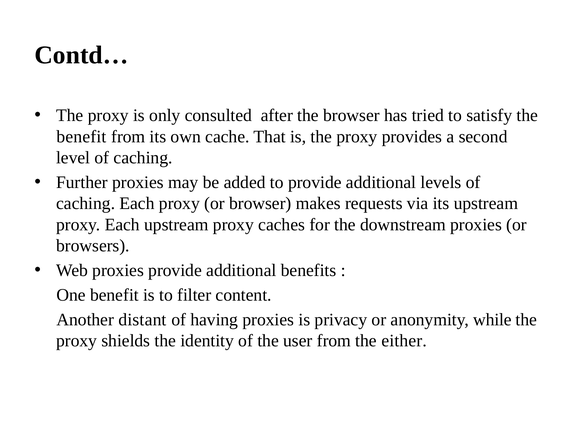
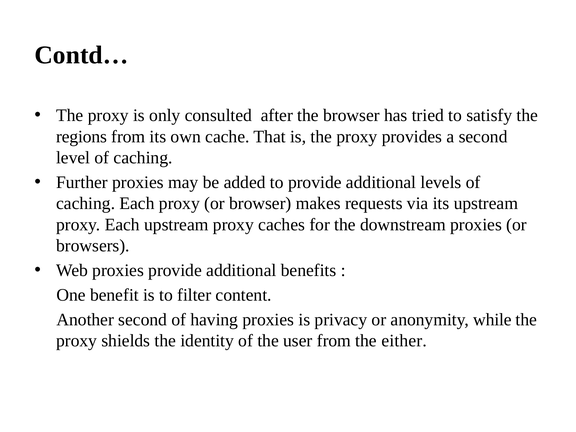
benefit: benefit -> regions (82, 137)
Another distant: distant -> second (143, 320)
